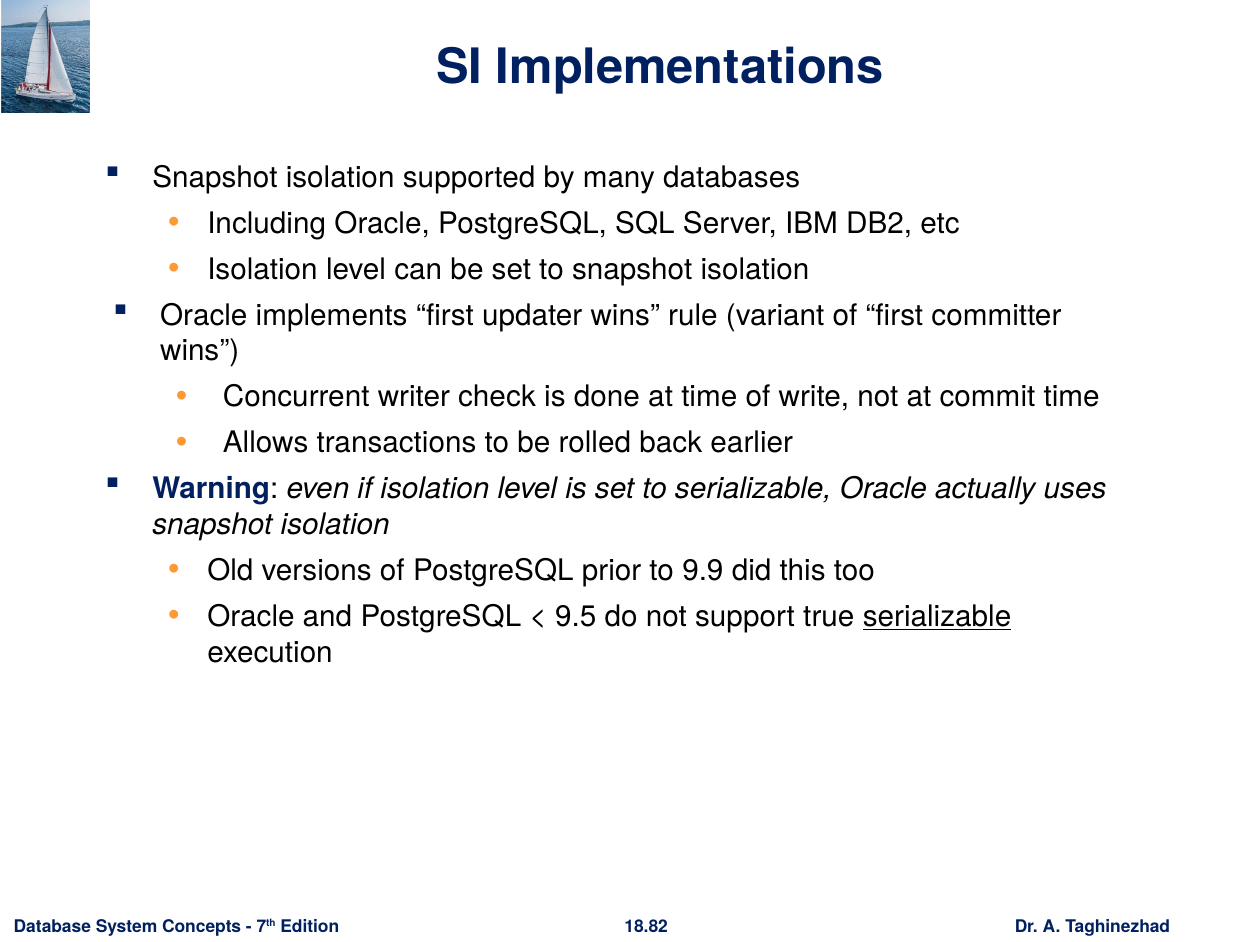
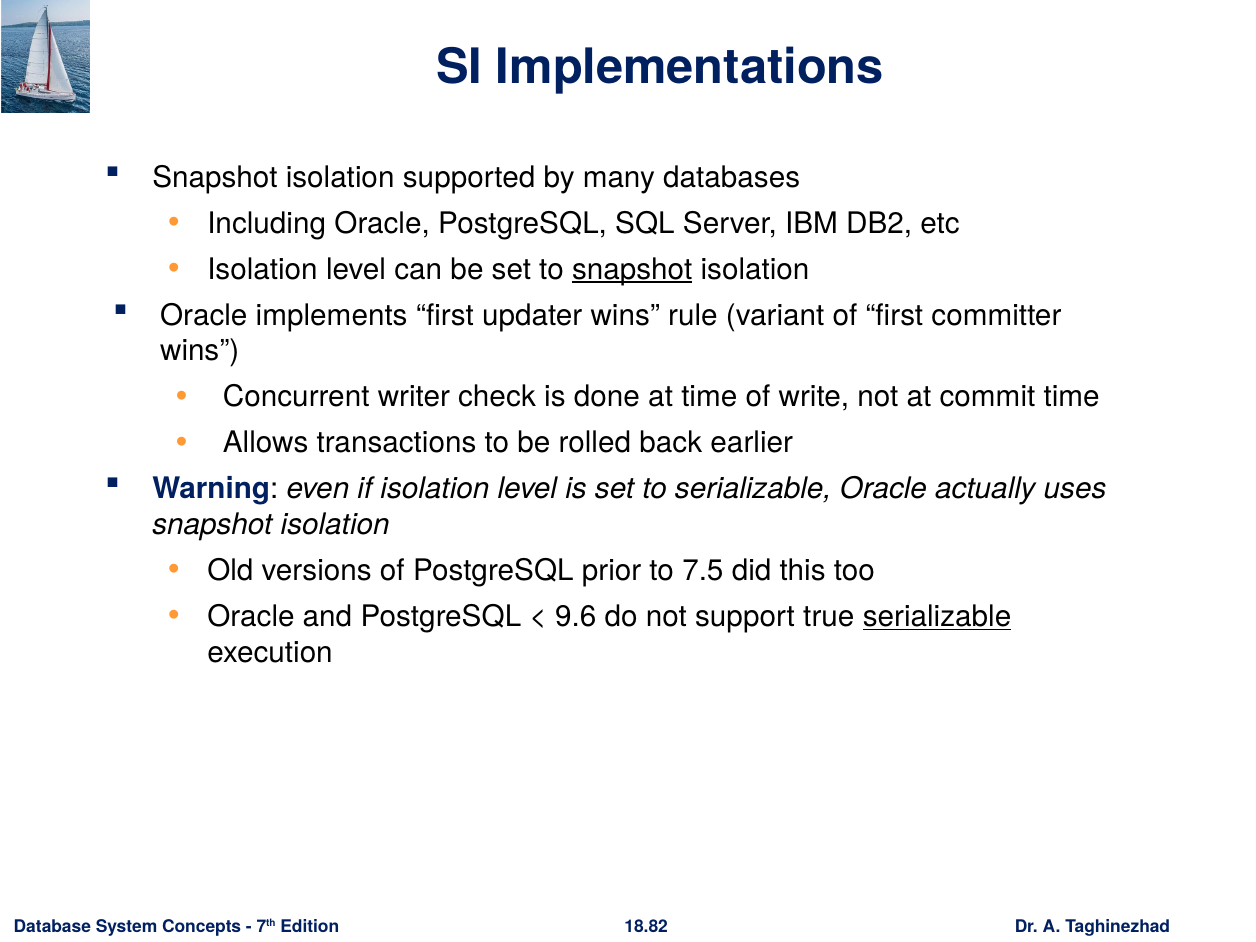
snapshot underline: none -> present (632, 270)
9.9: 9.9 -> 7.5 (703, 571)
9.5: 9.5 -> 9.6 (576, 617)
